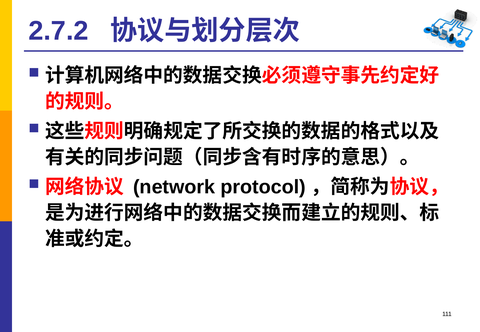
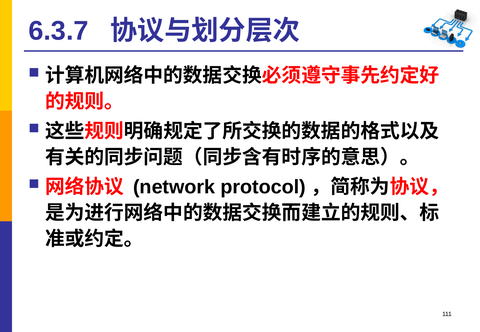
2.7.2: 2.7.2 -> 6.3.7 (59, 31)
